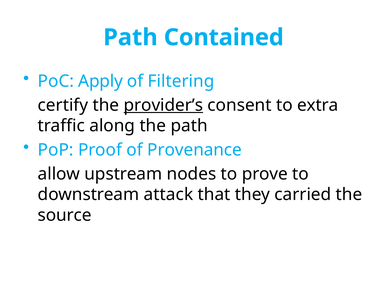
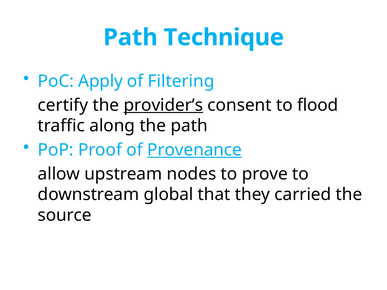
Contained: Contained -> Technique (224, 37)
extra: extra -> flood (318, 105)
Provenance underline: none -> present (195, 150)
attack: attack -> global (169, 195)
